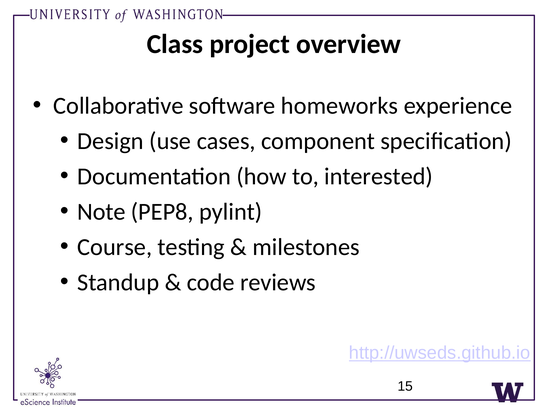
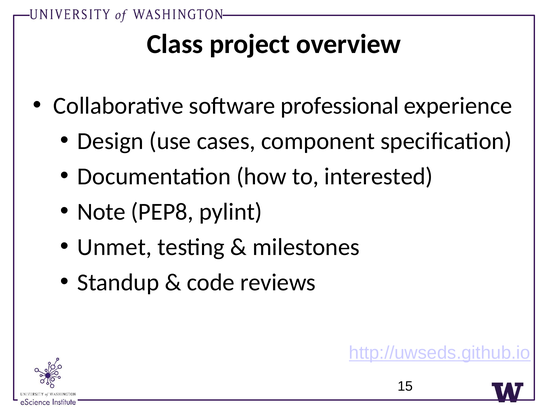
homeworks: homeworks -> professional (340, 106)
Course: Course -> Unmet (115, 247)
